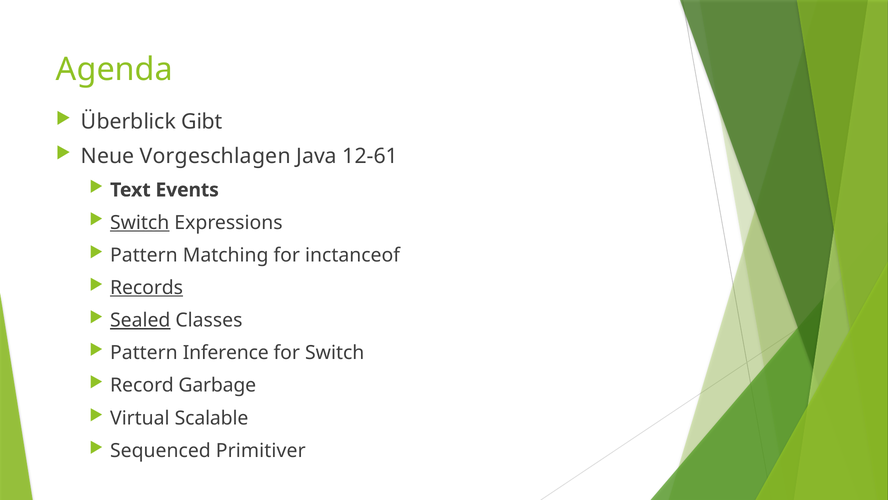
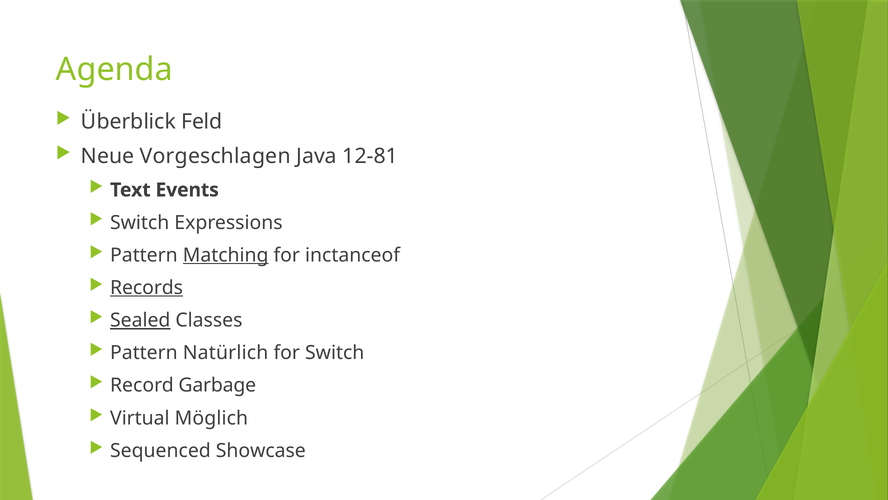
Gibt: Gibt -> Feld (202, 121)
12-61: 12-61 -> 12-81 (370, 156)
Switch underline: present -> none (140, 222)
Matching underline: none -> present (226, 255)
Inference: Inference -> Natürlich (226, 353)
Scalable: Scalable -> Möglich (211, 418)
Primitiver: Primitiver -> Showcase (261, 450)
